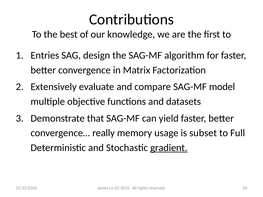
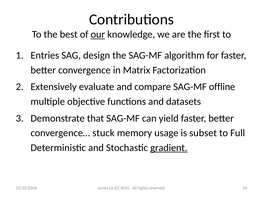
our underline: none -> present (98, 34)
model: model -> offline (222, 87)
really: really -> stuck (103, 133)
